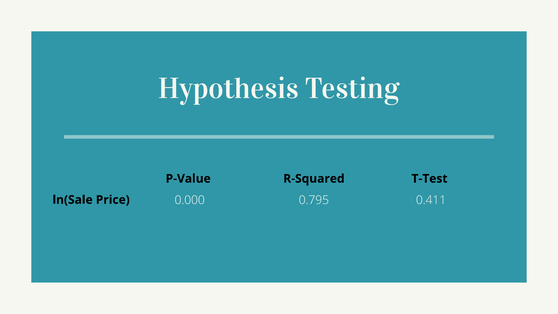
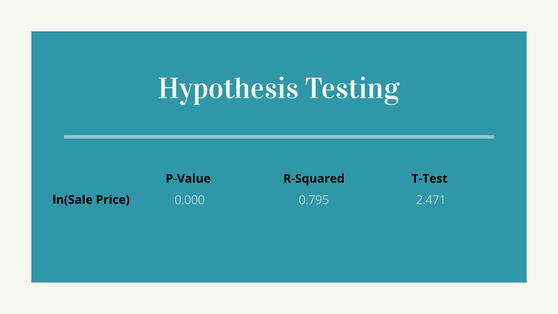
0.411: 0.411 -> 2.471 (431, 200)
